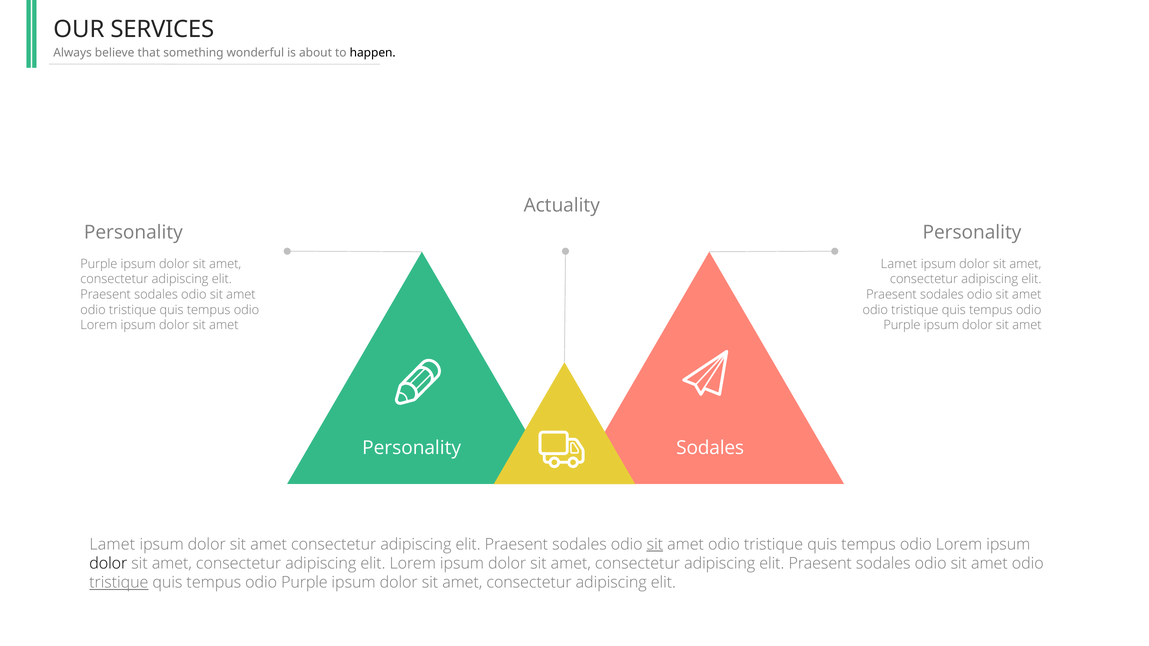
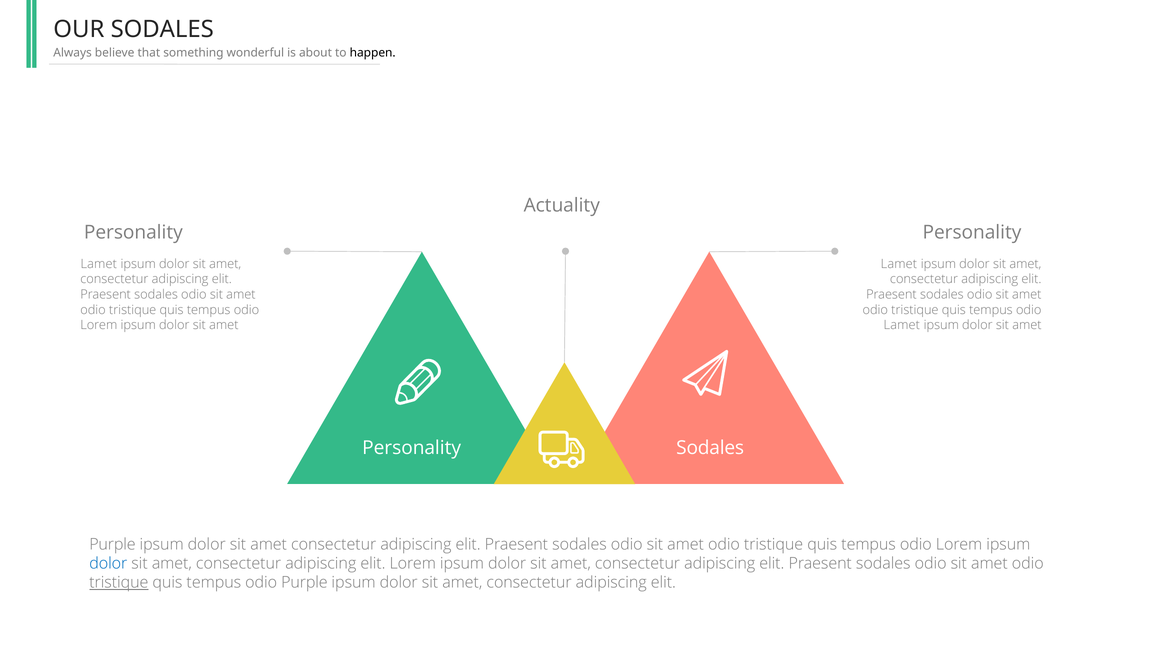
OUR SERVICES: SERVICES -> SODALES (162, 29)
Purple: Purple -> Lamet (99, 264)
Purple: Purple -> Lamet (902, 325)
Lamet: Lamet -> Purple (112, 545)
sit underline: present -> none (655, 545)
dolor colour: black -> blue (108, 564)
